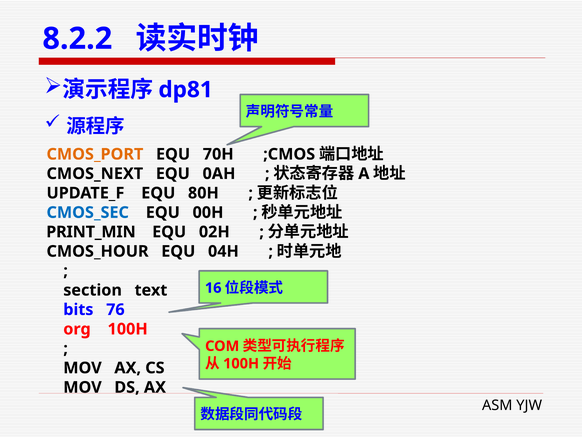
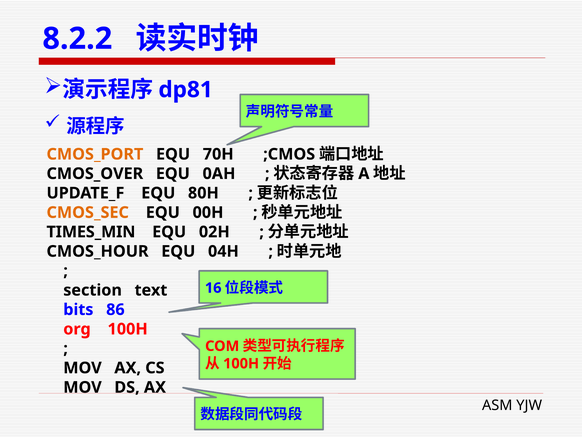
CMOS_NEXT: CMOS_NEXT -> CMOS_OVER (95, 173)
CMOS_SEC colour: blue -> orange (88, 212)
PRINT_MIN: PRINT_MIN -> TIMES_MIN (91, 232)
76: 76 -> 86 (115, 309)
